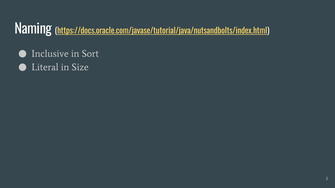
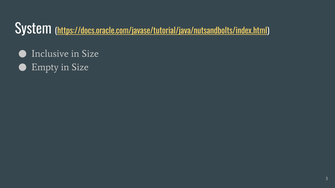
Naming: Naming -> System (33, 29)
Sort: Sort -> Size (90, 54)
Literal: Literal -> Empty (45, 67)
